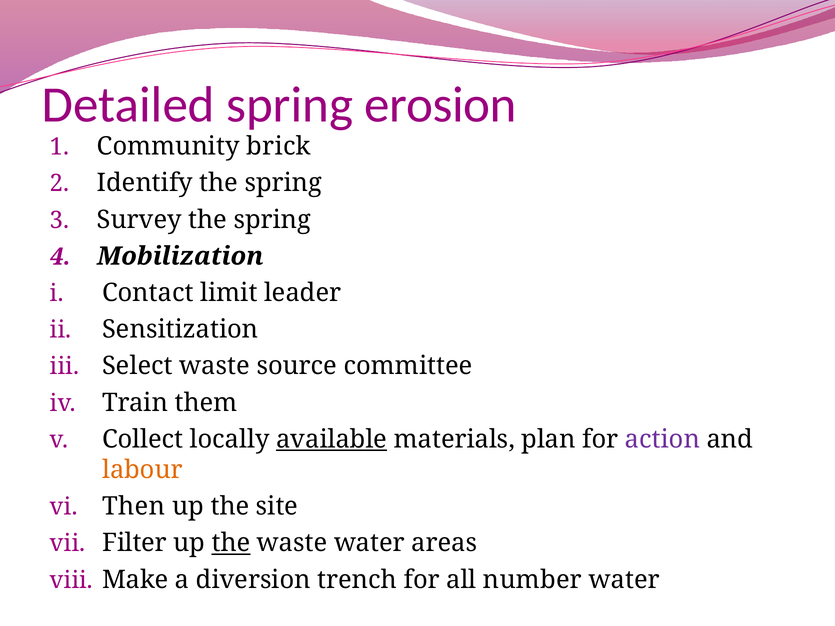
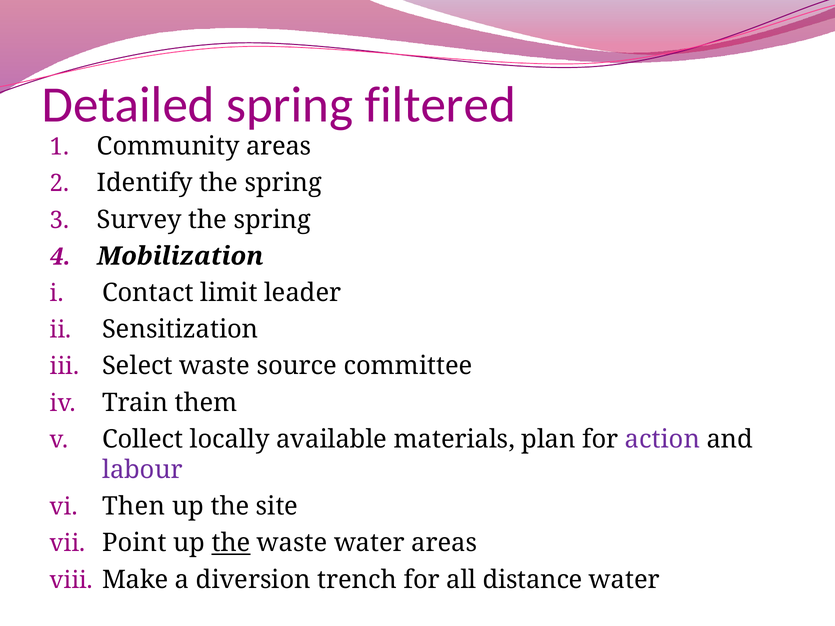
erosion: erosion -> filtered (440, 105)
Community brick: brick -> areas (279, 146)
available underline: present -> none (332, 439)
labour colour: orange -> purple (142, 470)
Filter: Filter -> Point (134, 543)
number: number -> distance (533, 580)
